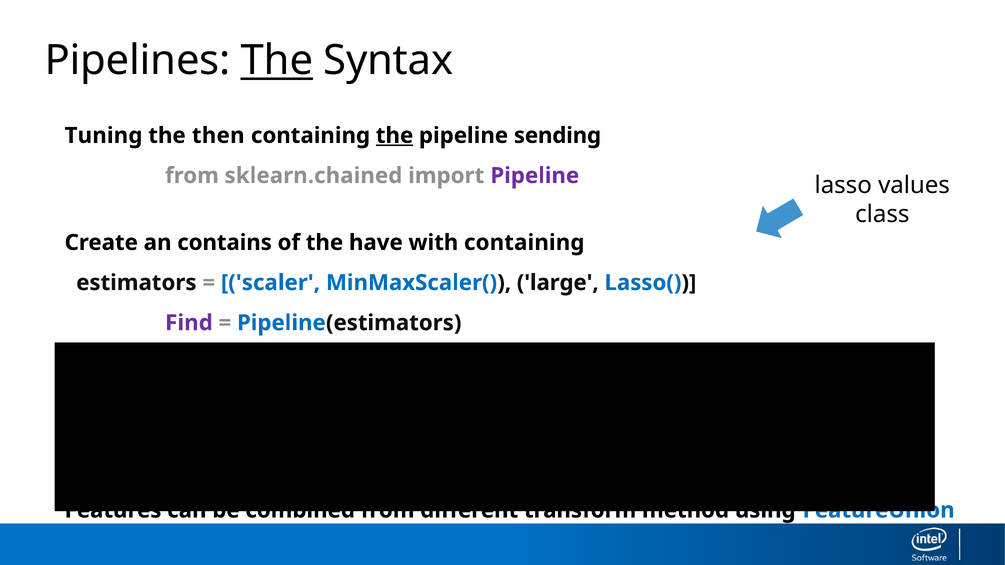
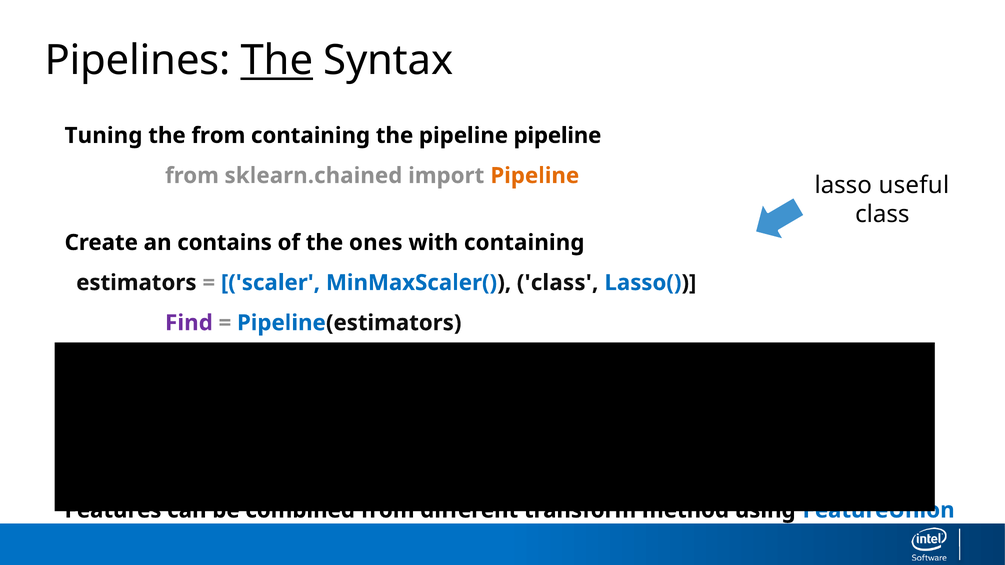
the then: then -> from (218, 136)
the underline: present -> none (395, 136)
pipeline sending: sending -> pipeline (557, 136)
Pipeline colour: purple -> orange (535, 176)
values: values -> useful (914, 185)
have: have -> ones (376, 243)
MinMaxScaler( large: large -> class (558, 283)
